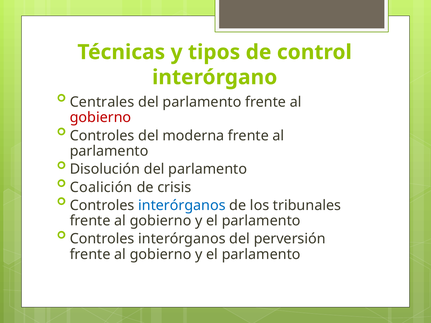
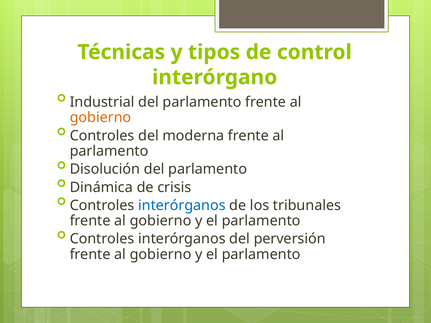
Centrales: Centrales -> Industrial (102, 102)
gobierno colour: red -> orange (100, 118)
Coalición: Coalición -> Dinámica (101, 187)
